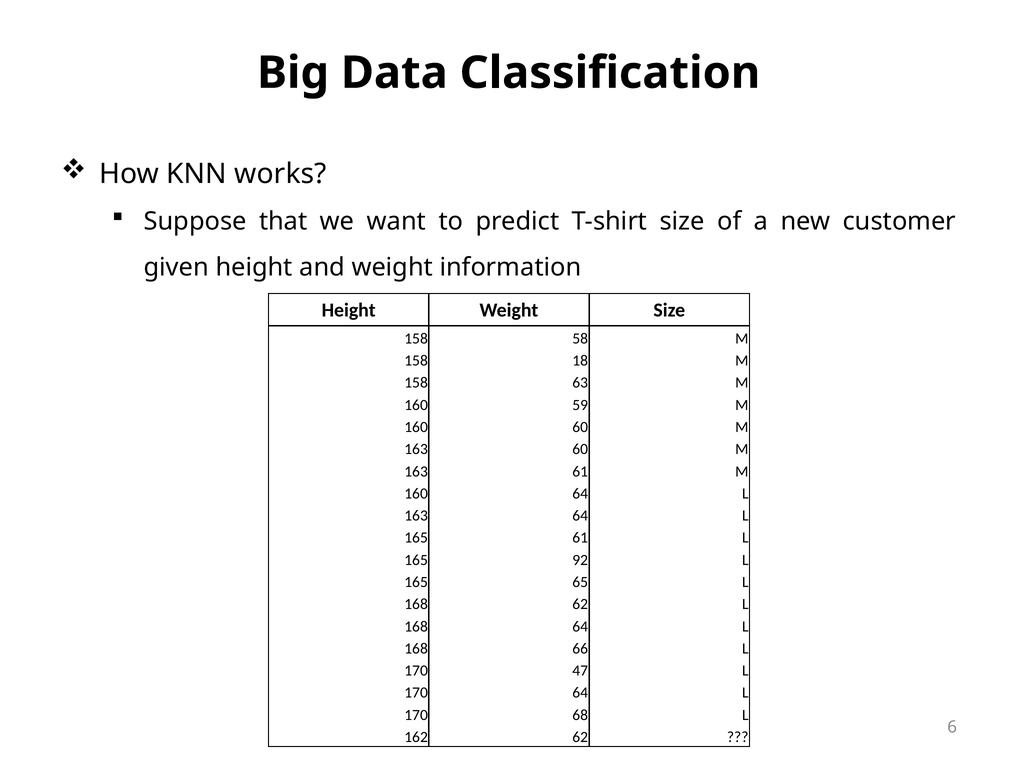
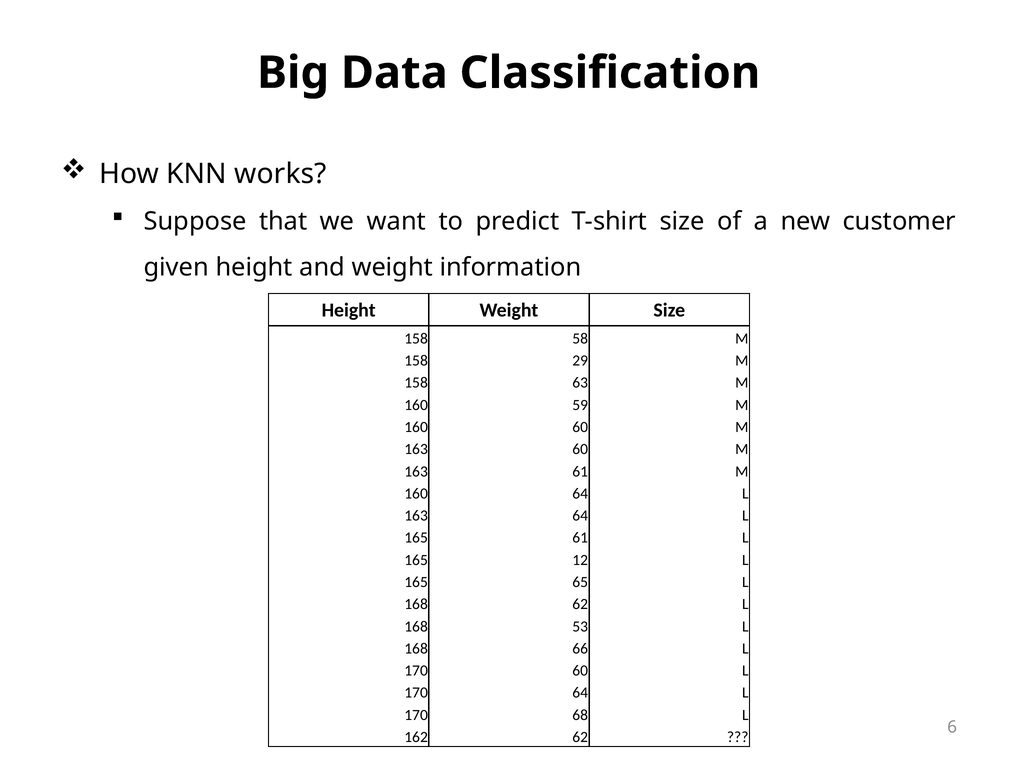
18: 18 -> 29 (580, 361)
92: 92 -> 12 (580, 560)
168 64: 64 -> 53 (580, 627)
170 47: 47 -> 60 (580, 671)
